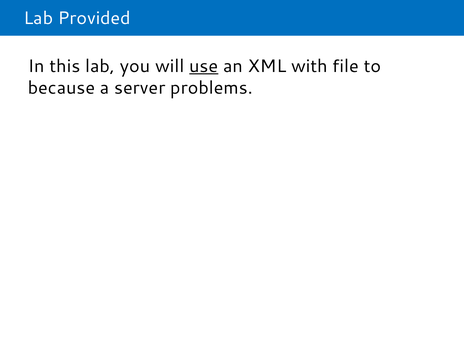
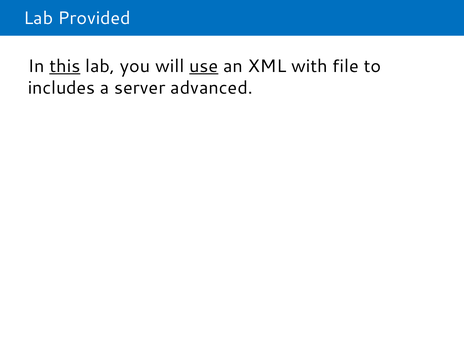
this underline: none -> present (65, 66)
because: because -> includes (62, 88)
problems: problems -> advanced (212, 88)
